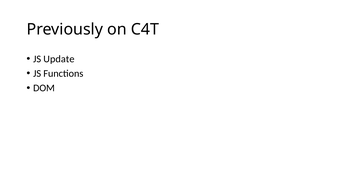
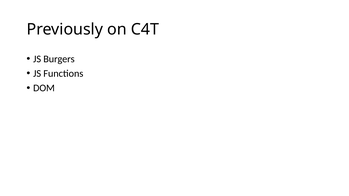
Update: Update -> Burgers (59, 59)
